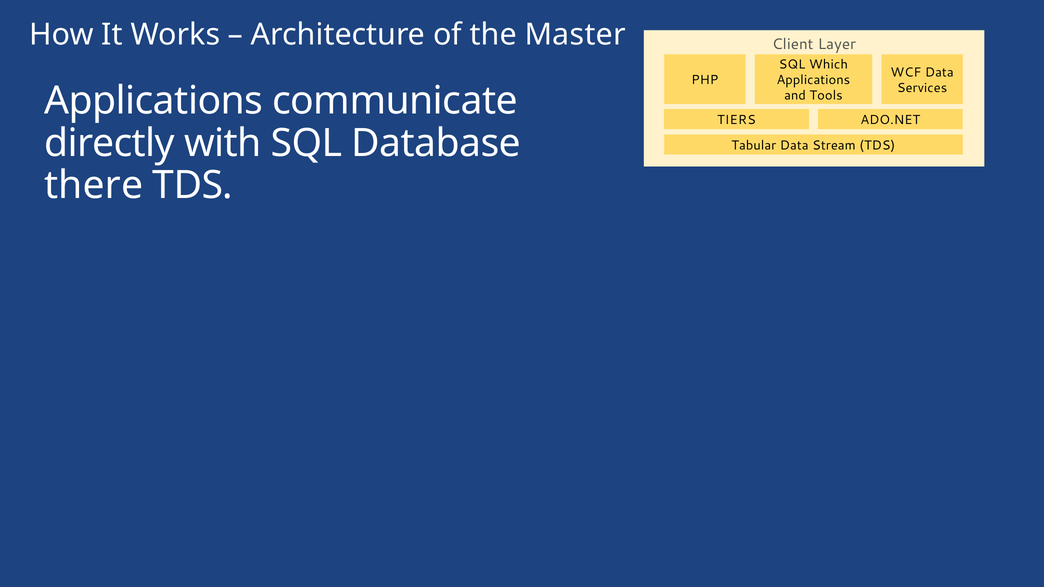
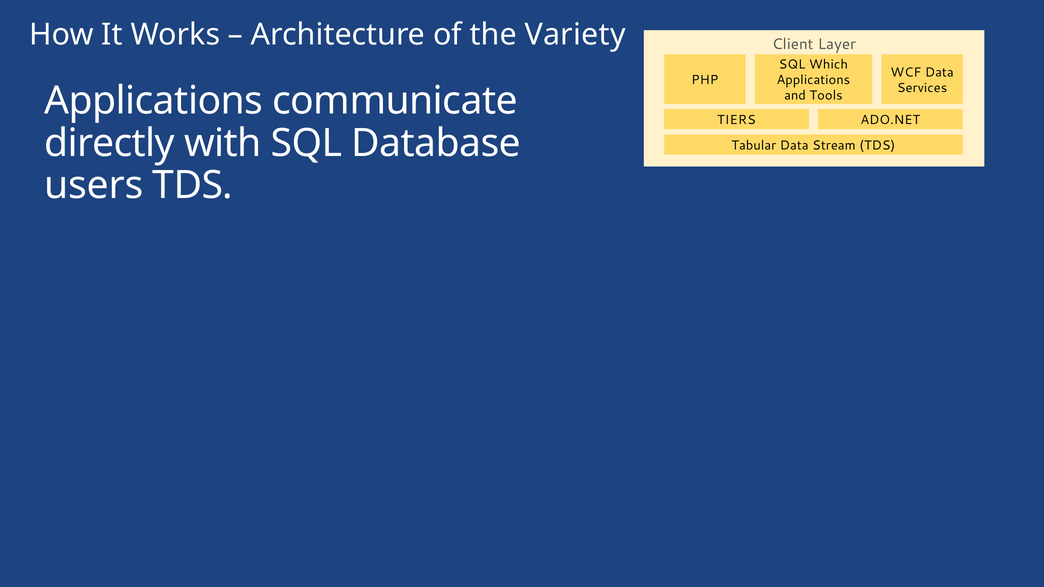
Master: Master -> Variety (575, 35)
there: there -> users (94, 186)
